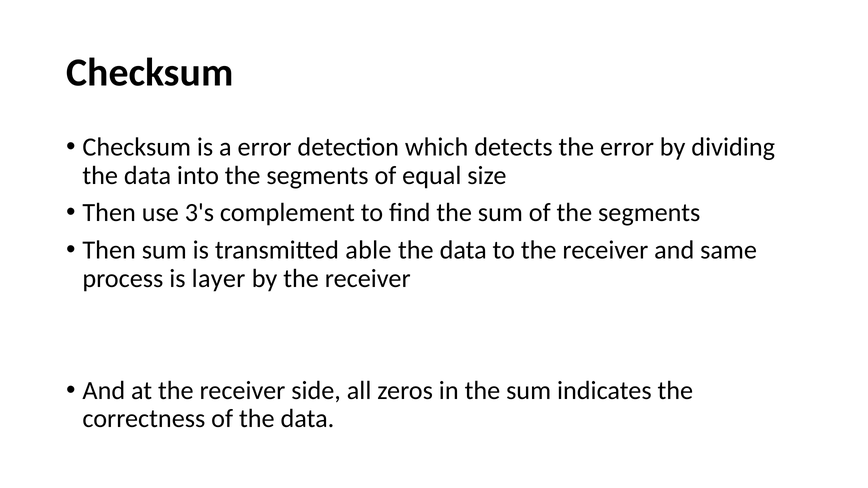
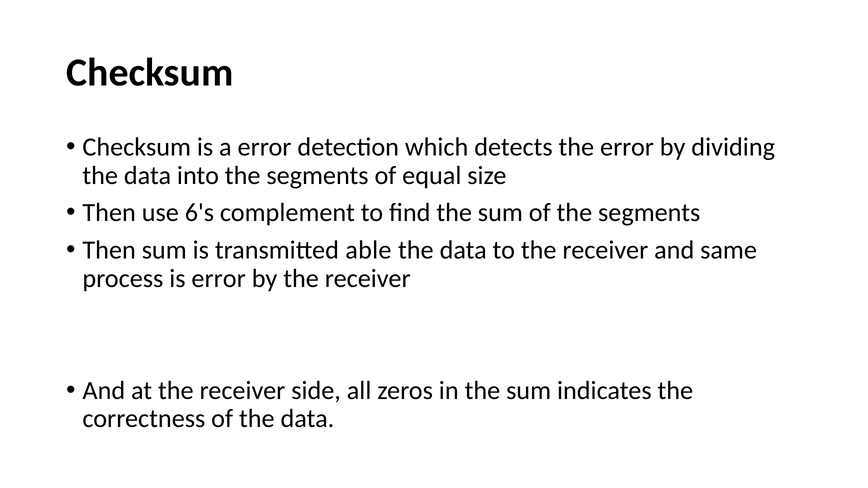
3's: 3's -> 6's (199, 213)
is layer: layer -> error (219, 279)
